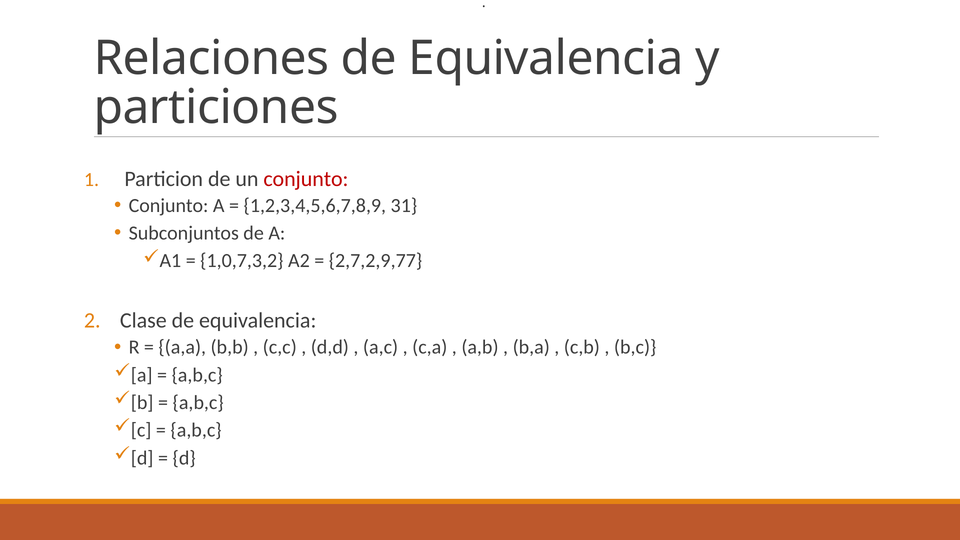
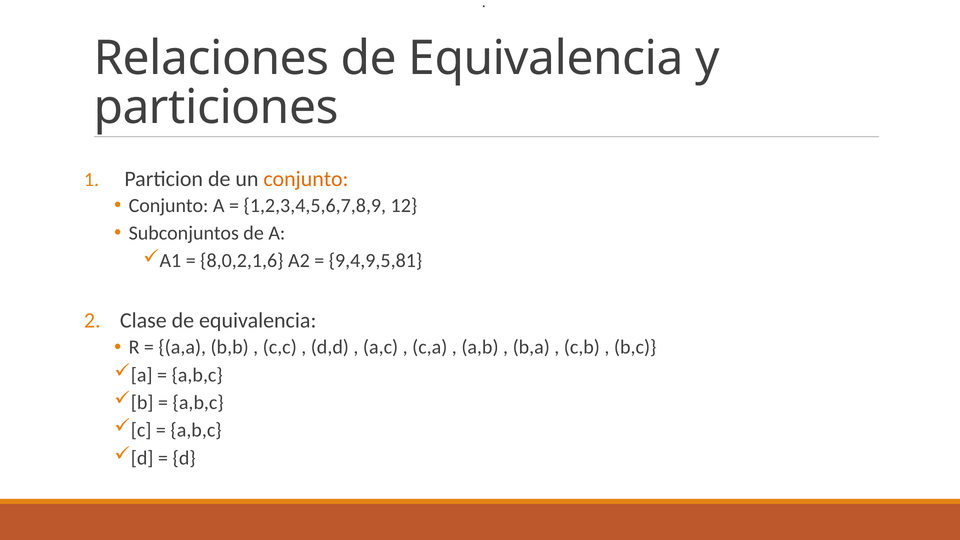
conjunto colour: red -> orange (306, 179)
31: 31 -> 12 (404, 206)
1,0,7,3,2: 1,0,7,3,2 -> 8,0,2,1,6 (242, 261)
2,7,2,9,77: 2,7,2,9,77 -> 9,4,9,5,81 (375, 261)
